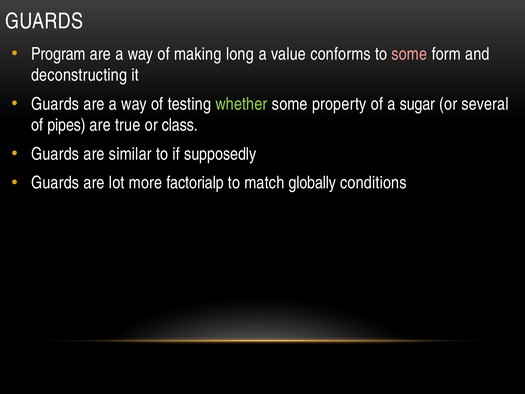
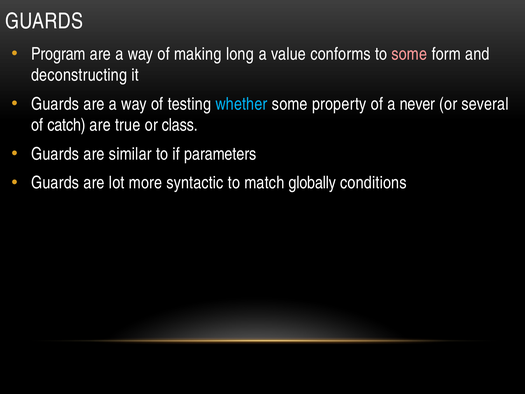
whether colour: light green -> light blue (241, 104)
sugar: sugar -> never (417, 104)
pipes: pipes -> catch (67, 125)
supposedly: supposedly -> parameters (220, 154)
factorialp: factorialp -> syntactic (195, 183)
